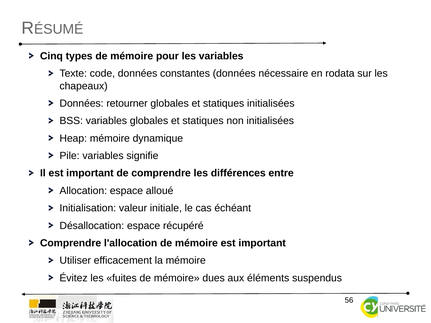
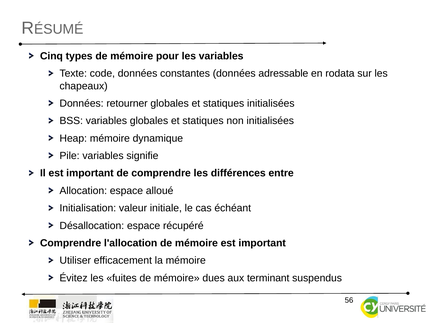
nécessaire: nécessaire -> adressable (283, 74)
éléments: éléments -> terminant (268, 278)
